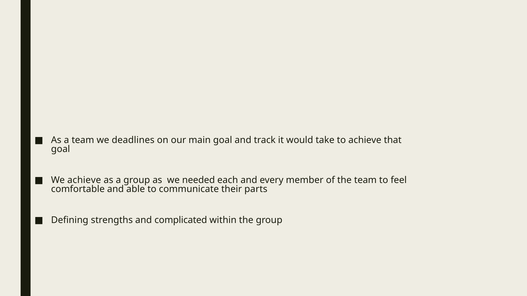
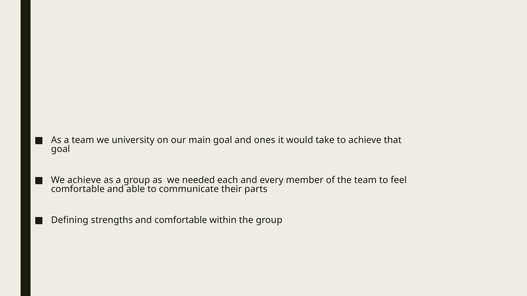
deadlines: deadlines -> university (133, 140)
track: track -> ones (265, 140)
and complicated: complicated -> comfortable (181, 221)
